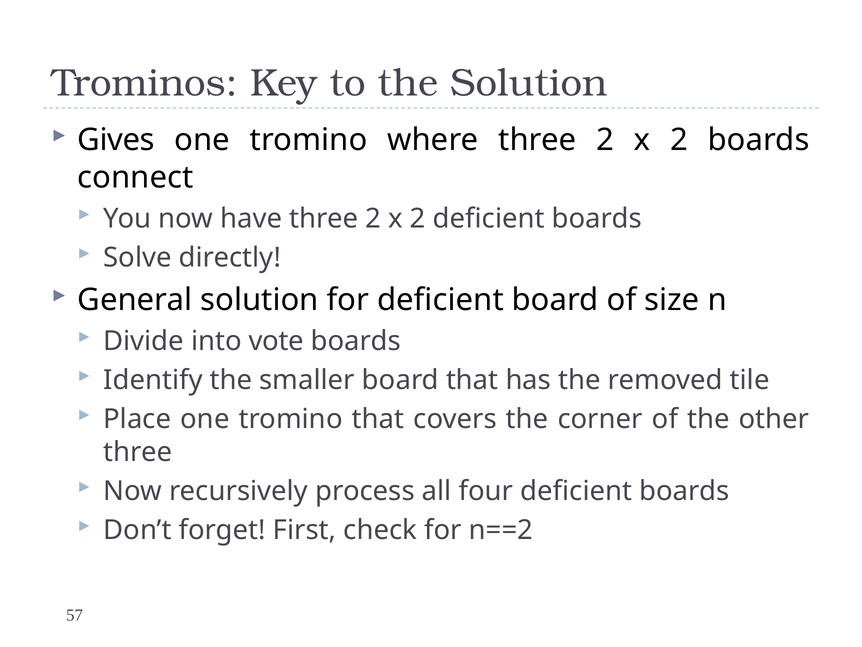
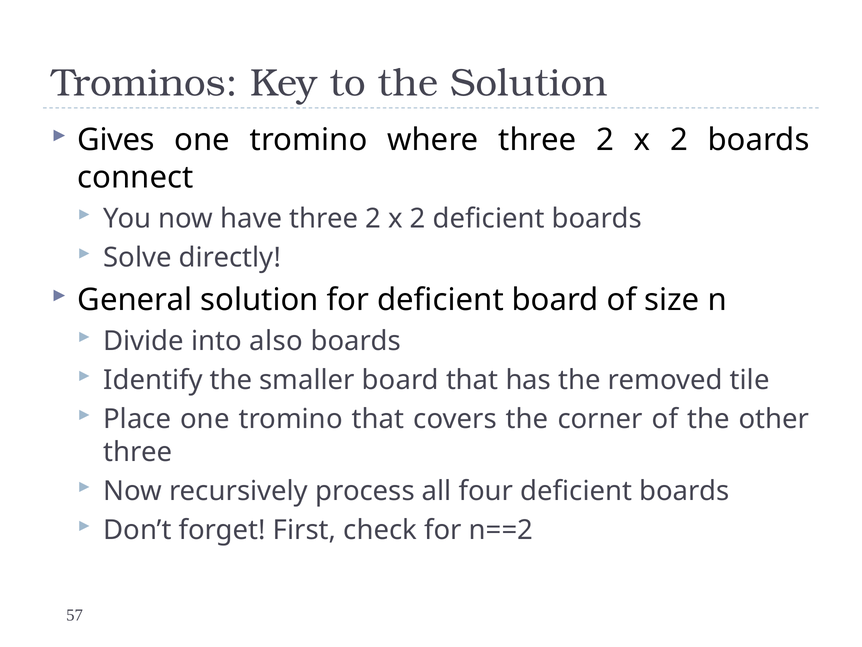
vote: vote -> also (276, 341)
